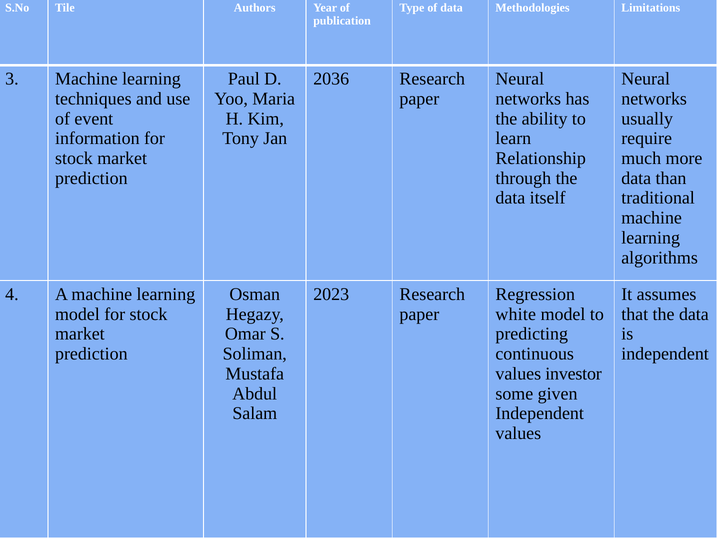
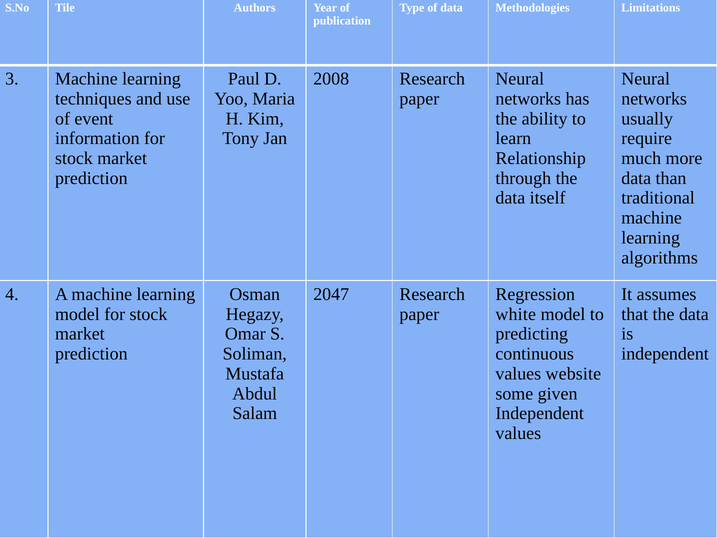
2036: 2036 -> 2008 (331, 79)
2023: 2023 -> 2047 (331, 294)
investor: investor -> website (573, 374)
